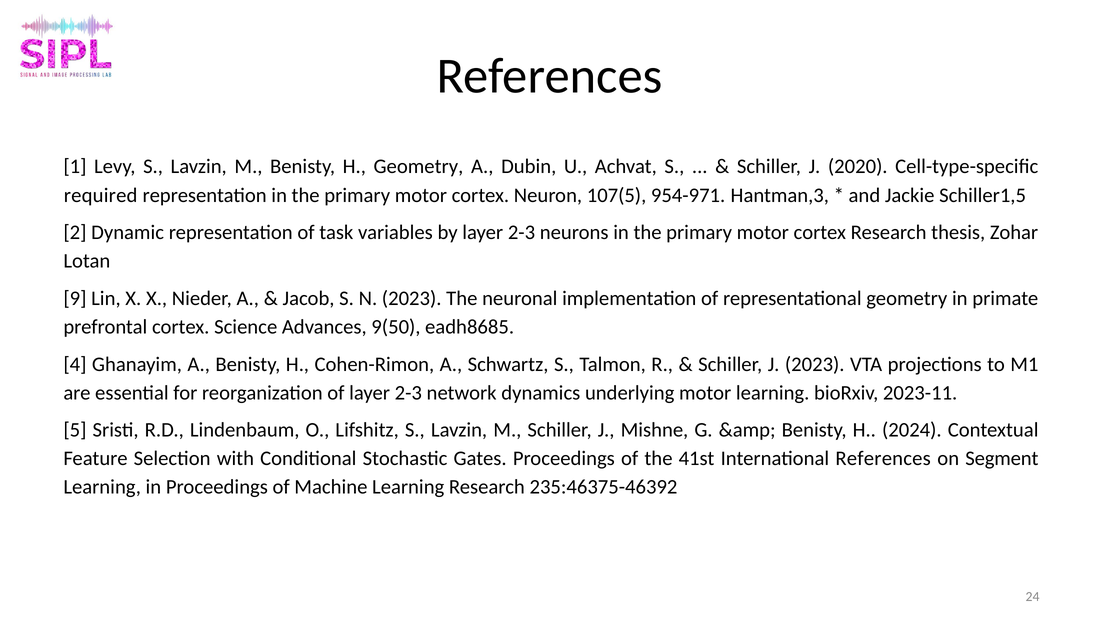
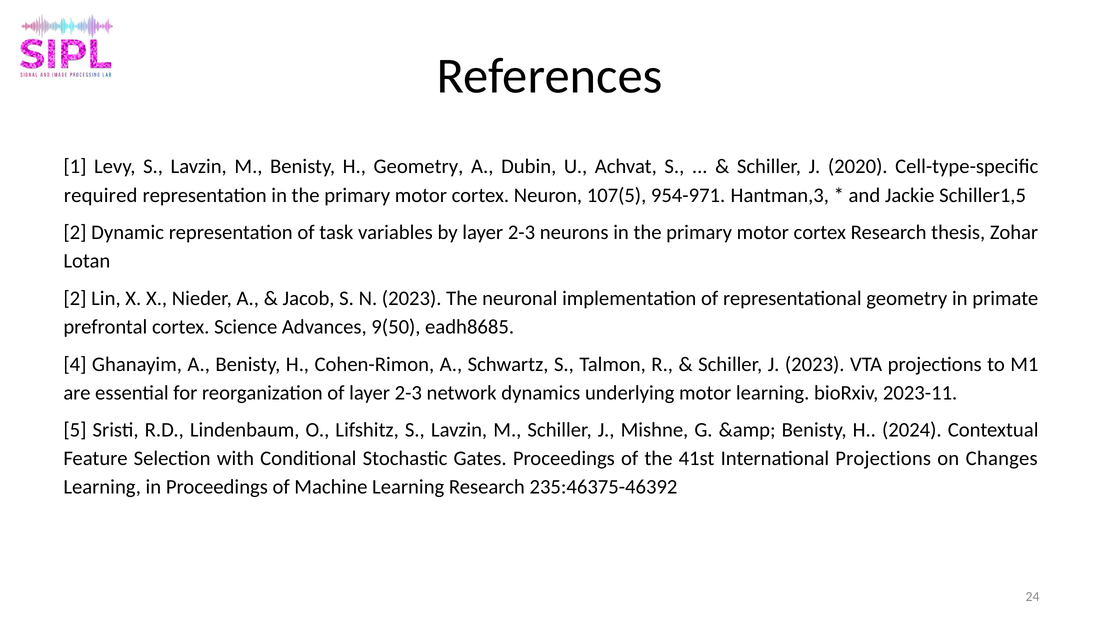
9: 9 -> 2 (75, 298)
International References: References -> Projections (883, 458)
Segment: Segment -> Changes (1002, 458)
